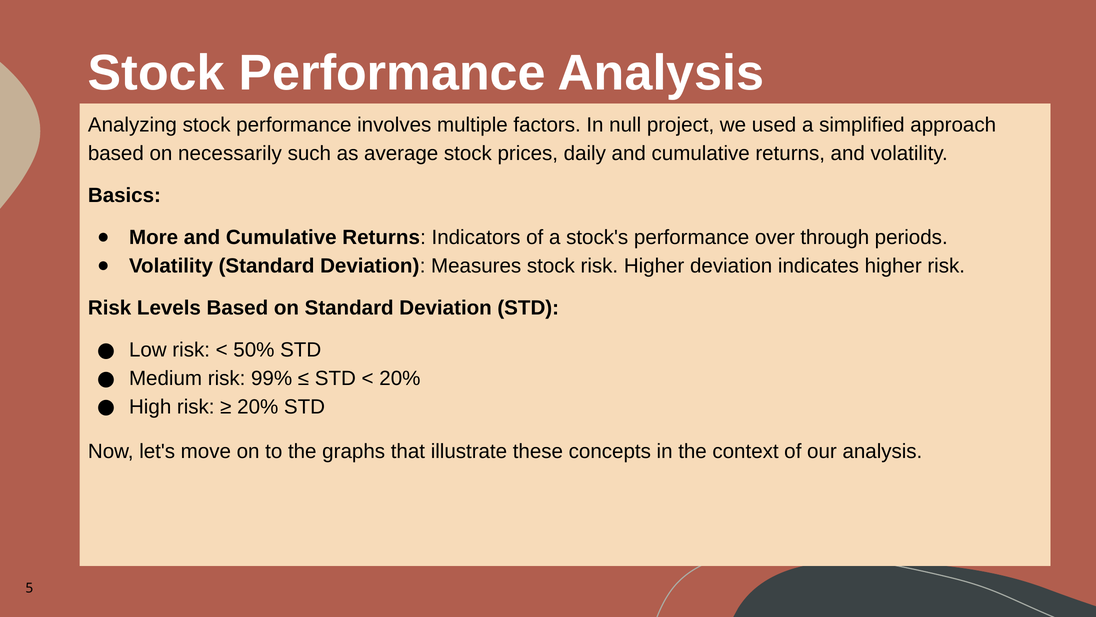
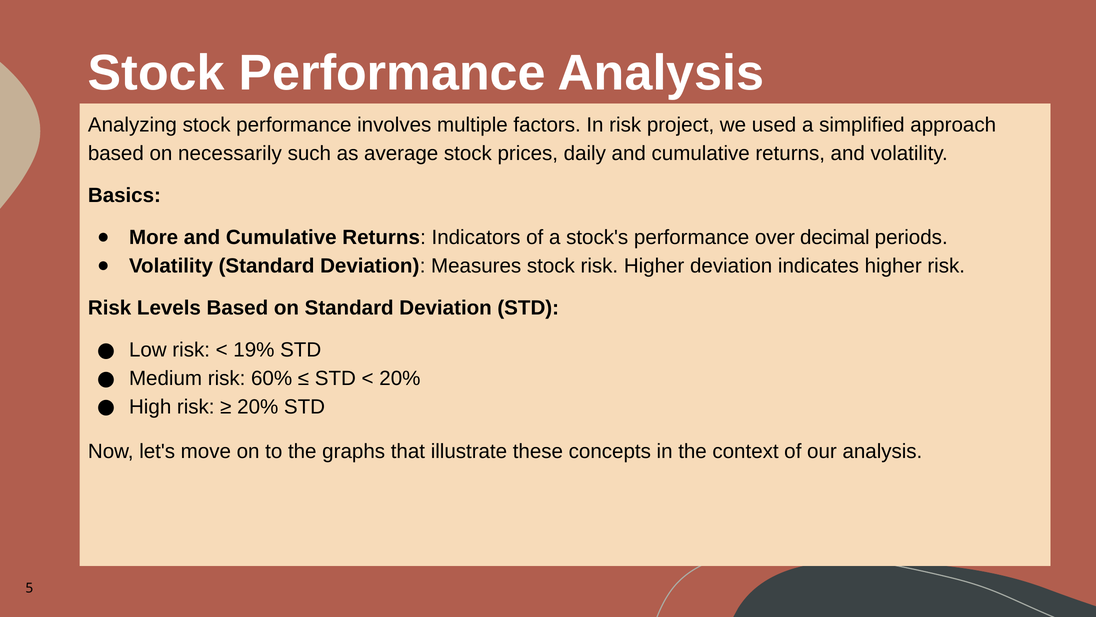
In null: null -> risk (625, 125)
through: through -> decimal (835, 237)
50%: 50% -> 19% (254, 350)
99%: 99% -> 60% (272, 378)
